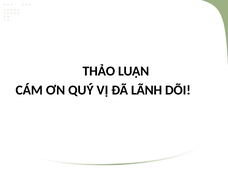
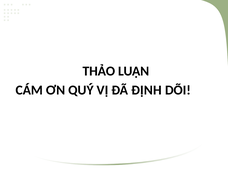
LÃNH: LÃNH -> ĐỊNH (146, 90)
